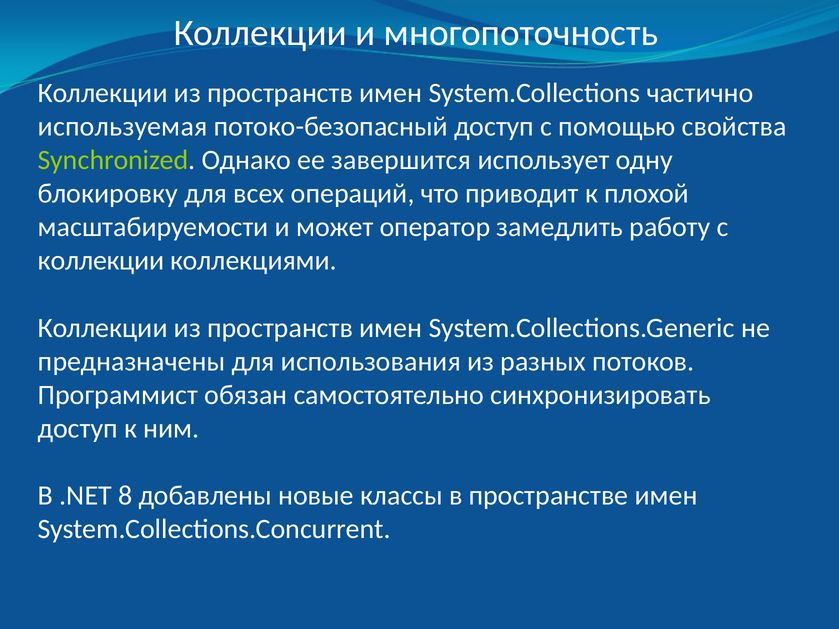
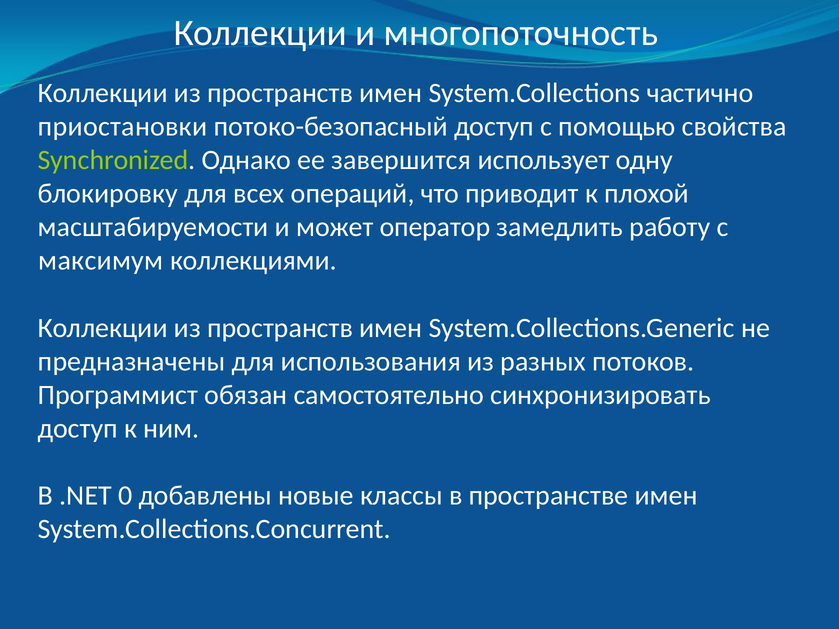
используемая: используемая -> приостановки (123, 127)
коллекции: коллекции -> максимум (101, 261)
8: 8 -> 0 (125, 496)
